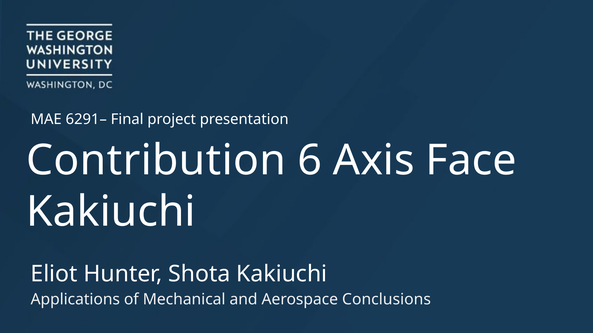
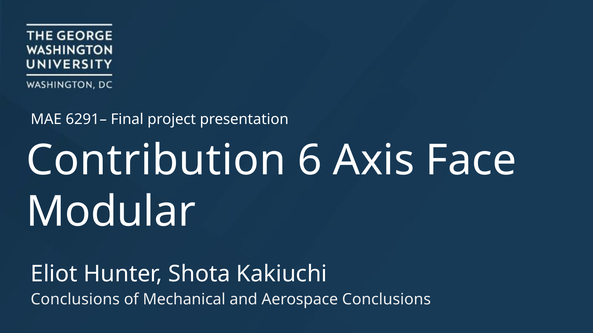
Kakiuchi: Kakiuchi -> Modular (111, 212)
Applications: Applications -> Conclusions (75, 300)
